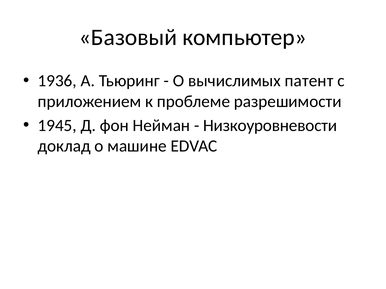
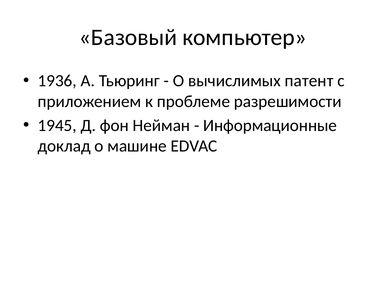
Низкоуровневости: Низкоуровневости -> Информационные (270, 126)
